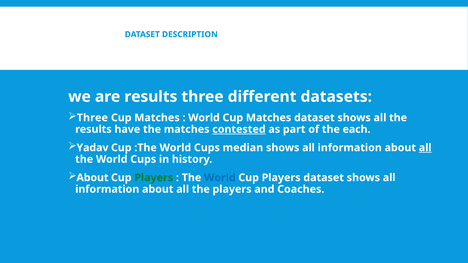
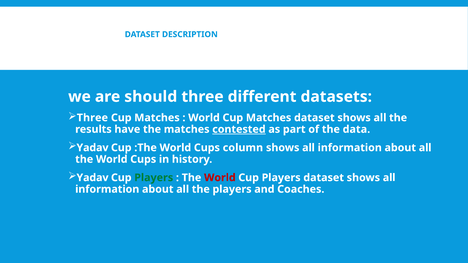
are results: results -> should (151, 97)
each: each -> data (356, 129)
median: median -> column (243, 148)
all underline: present -> none (425, 148)
About: About -> Yadav (92, 178)
World colour: blue -> red (220, 178)
